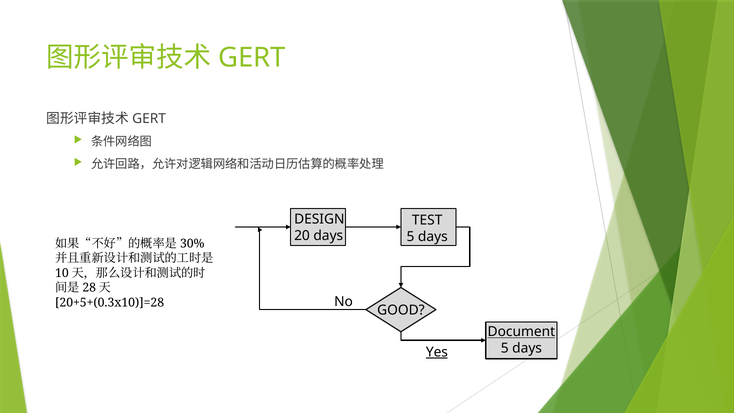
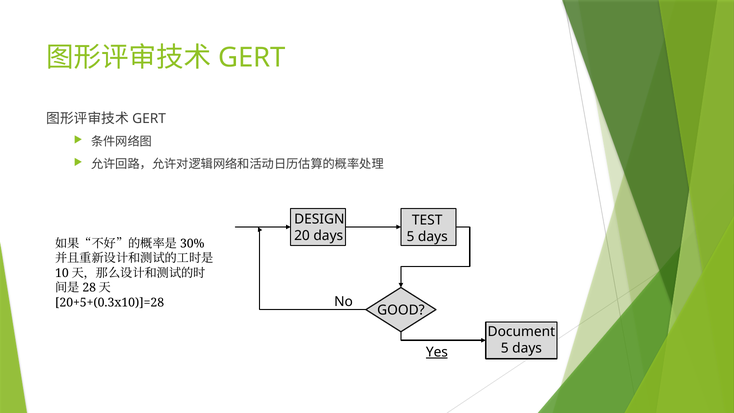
Document underline: present -> none (521, 332)
